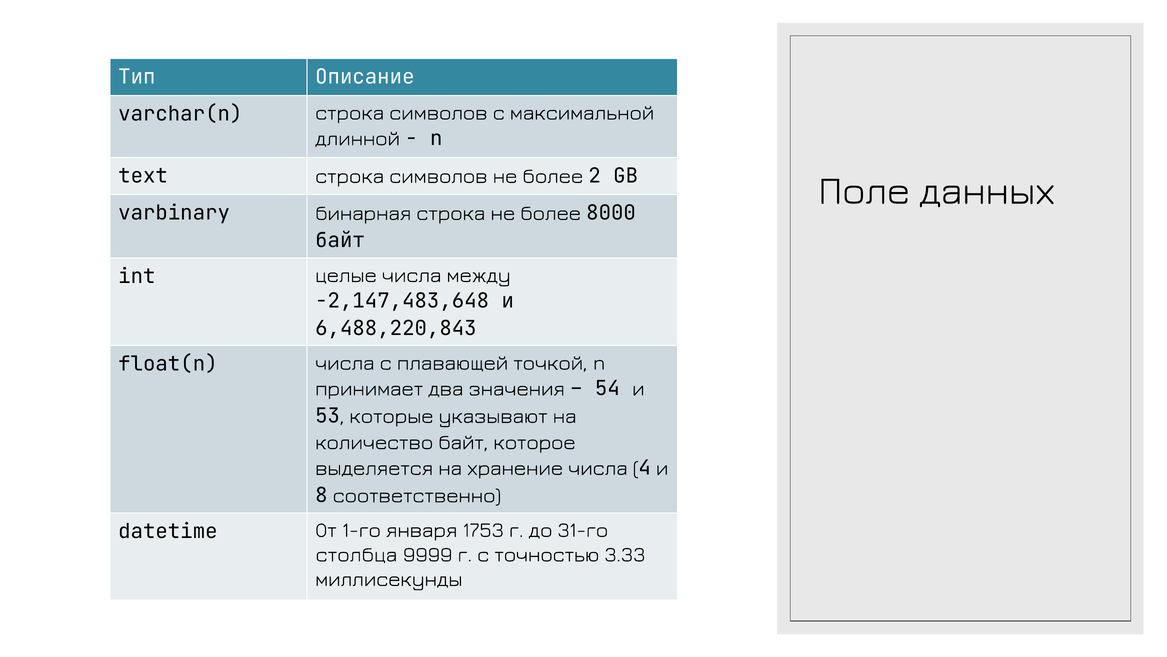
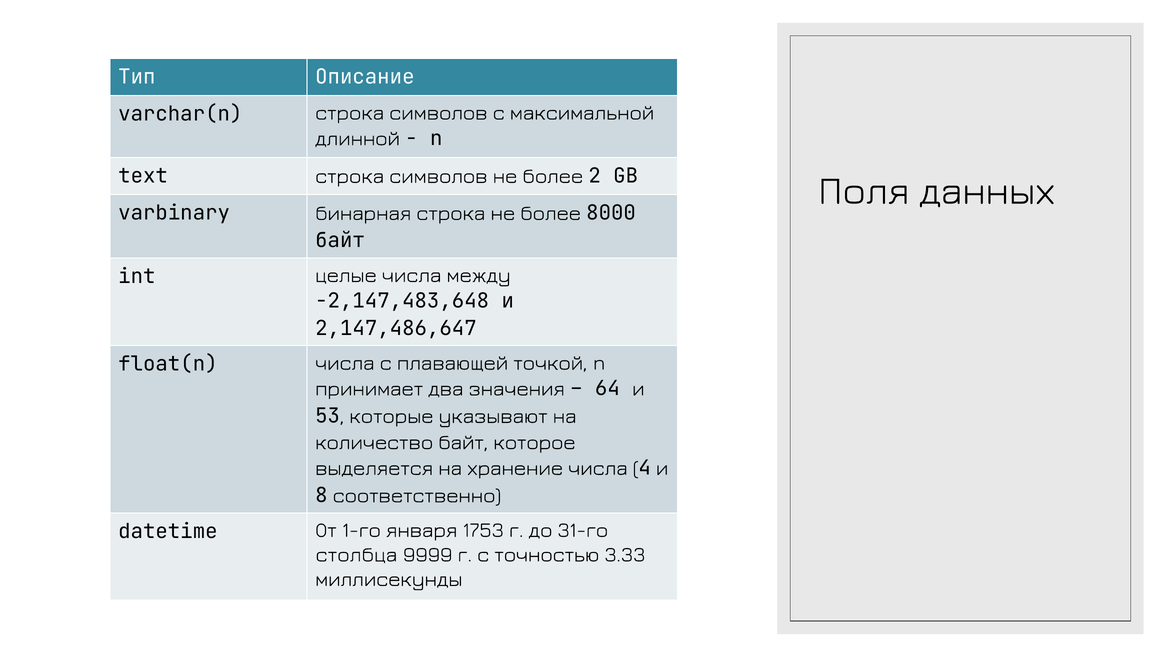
Поле: Поле -> Поля (864, 191)
6,488,220,843: 6,488,220,843 -> 2,147,486,647 (396, 328)
54: 54 -> 64 (607, 388)
